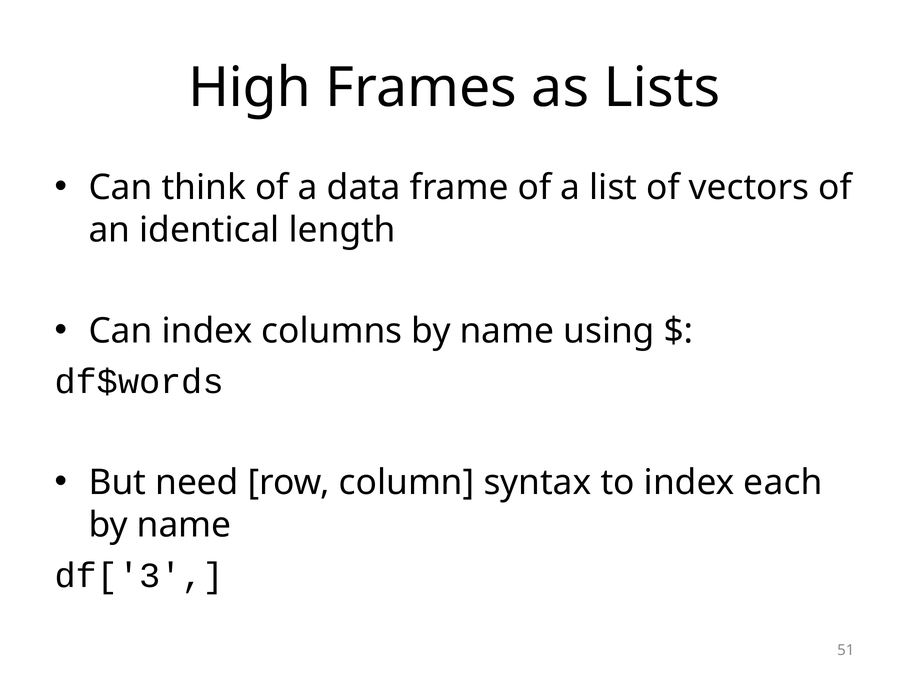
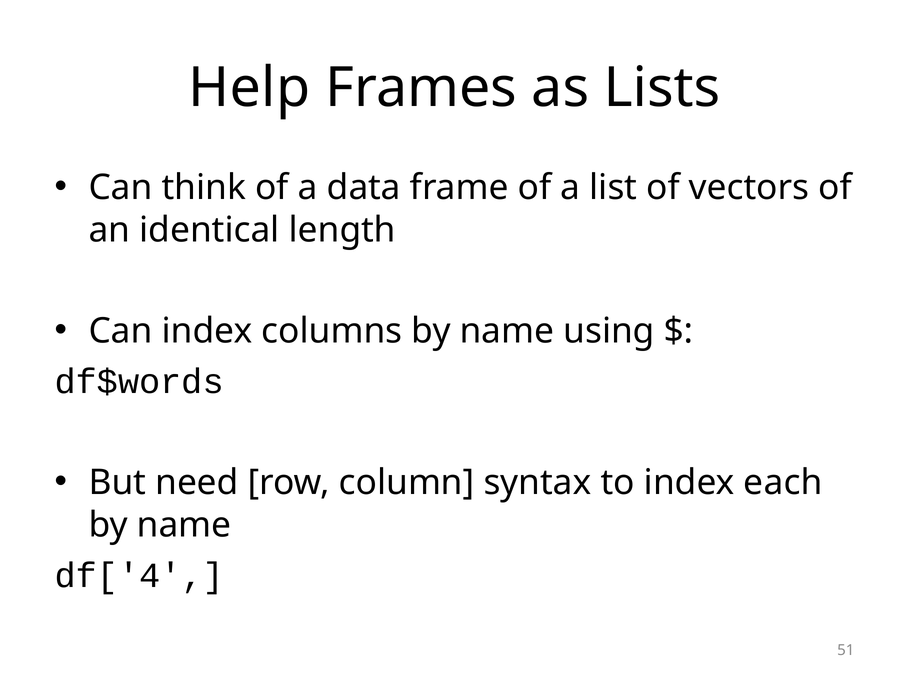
High: High -> Help (249, 88)
df['3: df['3 -> df['4 (139, 575)
